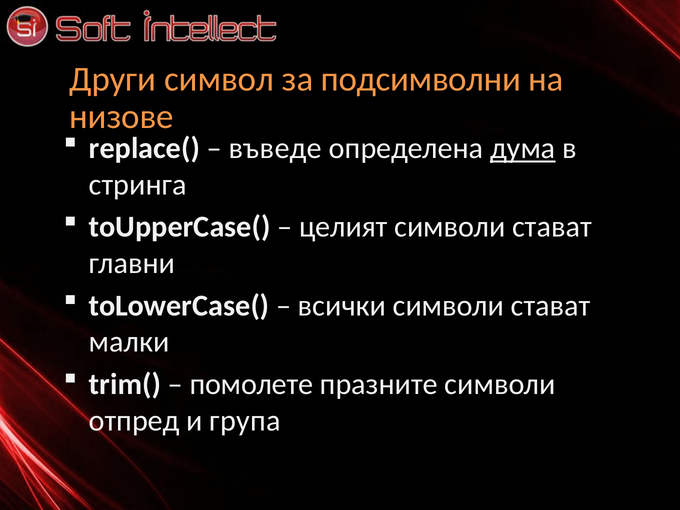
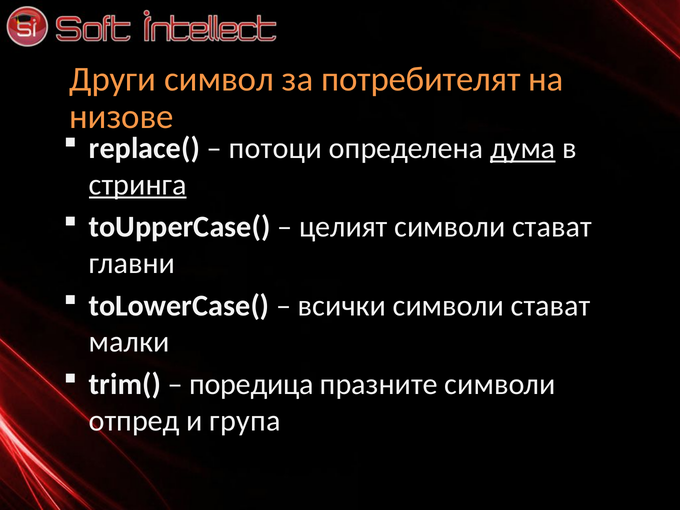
подсимволни: подсимволни -> потребителят (421, 79)
въведе: въведе -> потоци (275, 148)
стринга underline: none -> present (138, 185)
помолете: помолете -> поредица (251, 384)
